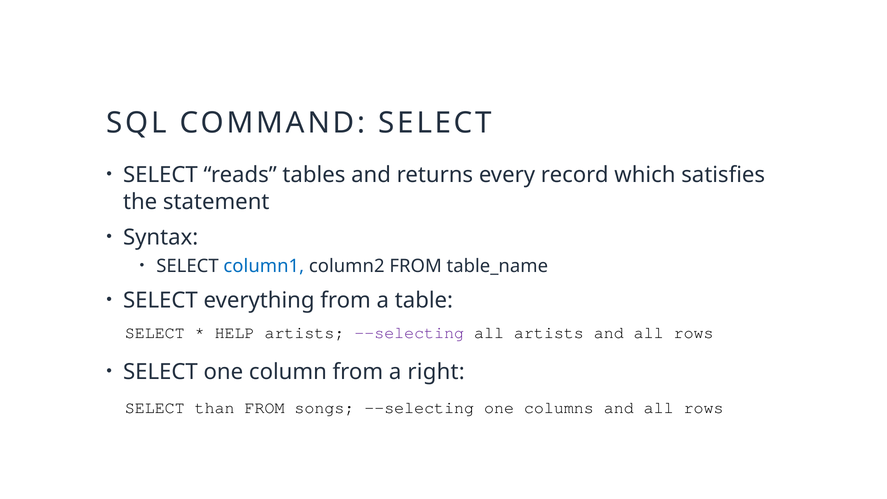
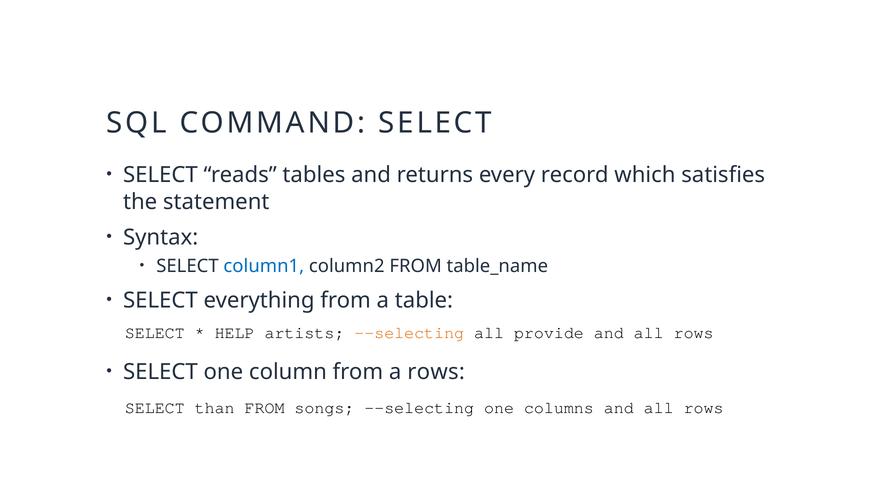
--selecting colour: purple -> orange (409, 333)
all artists: artists -> provide (549, 333)
a right: right -> rows (436, 372)
